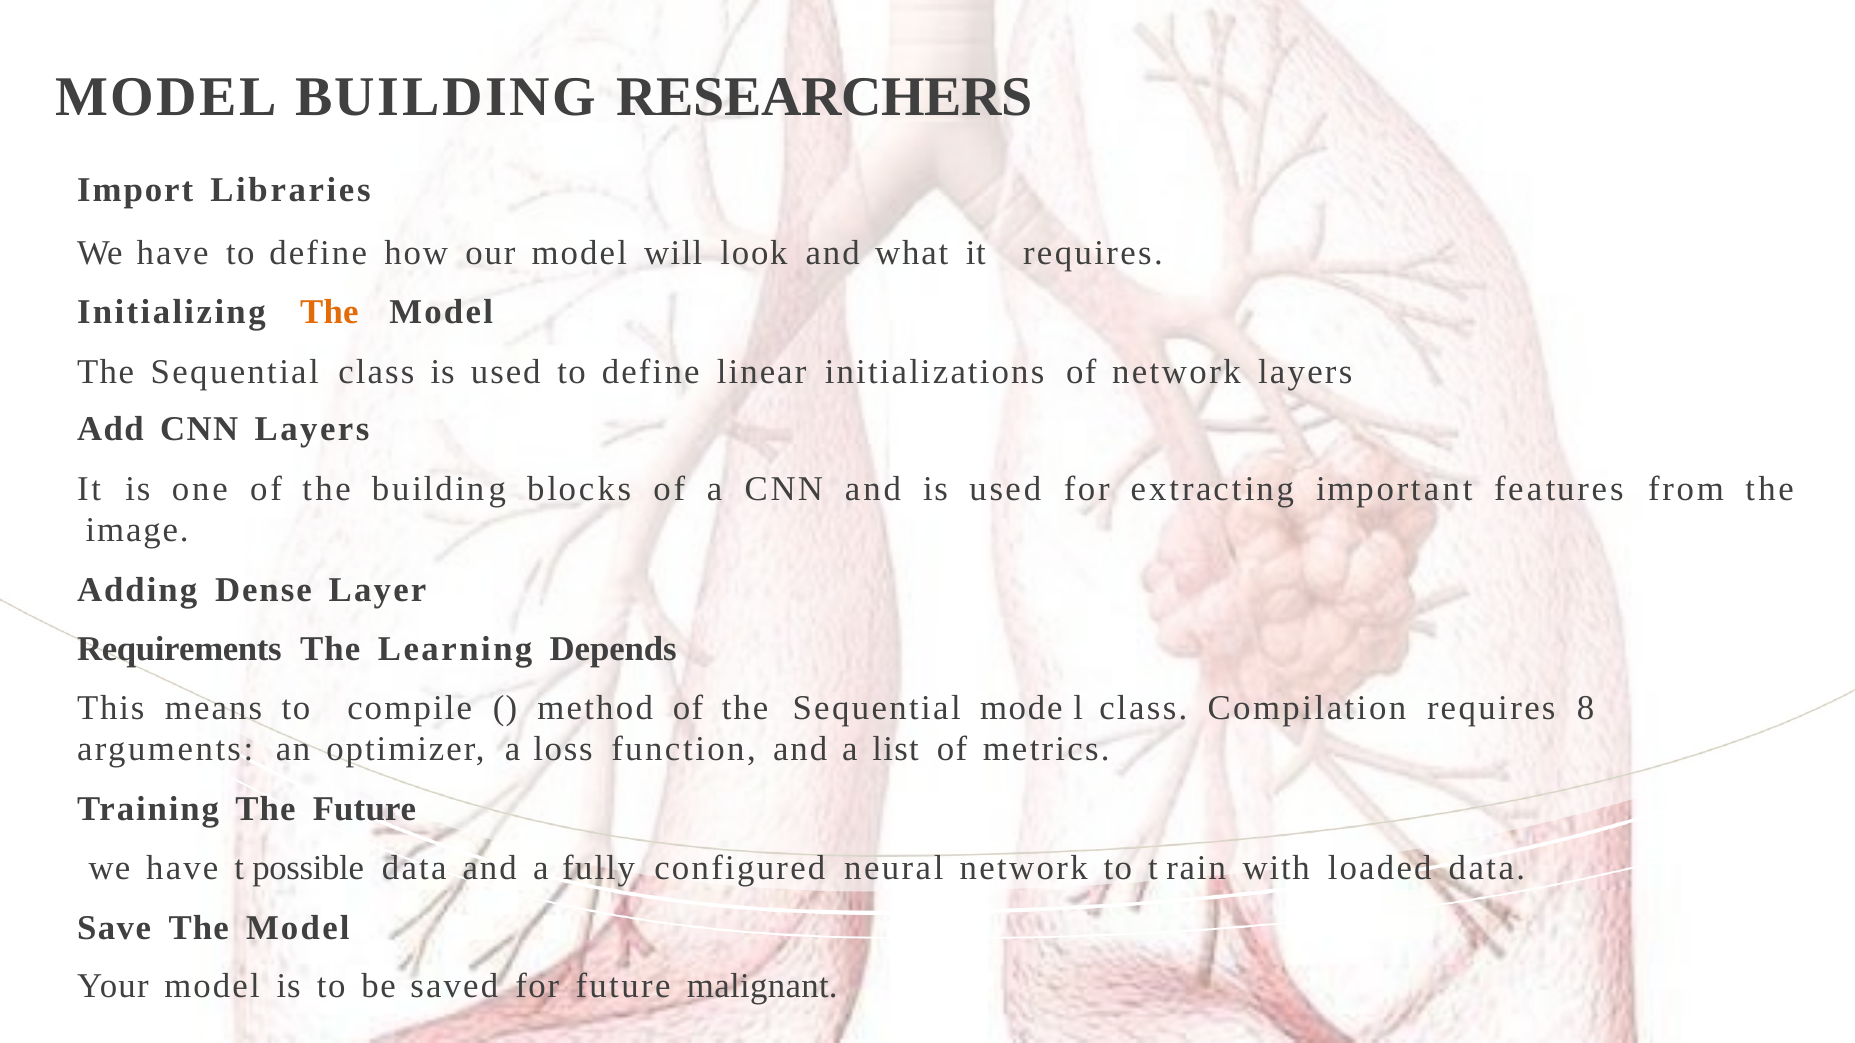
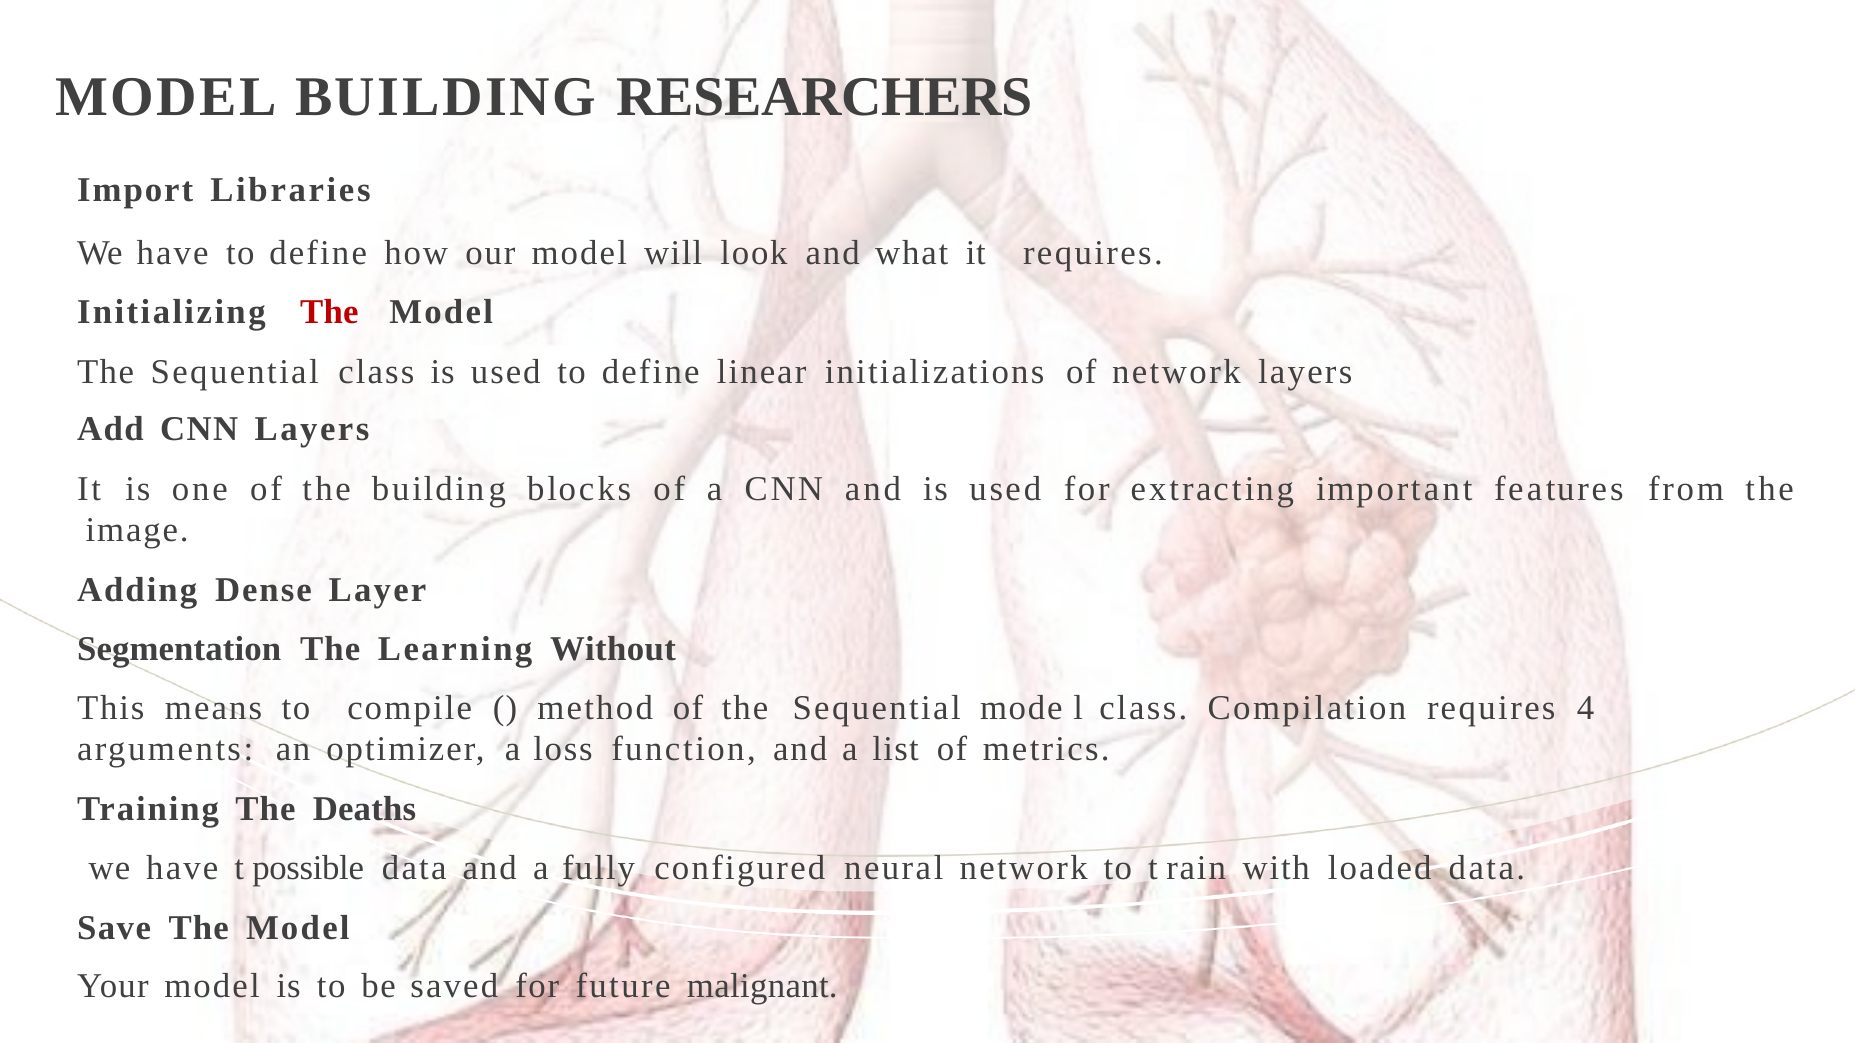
The colour: orange -> red (329, 312)
Requirements: Requirements -> Segmentation (179, 650)
Depends: Depends -> Without (613, 650)
8: 8 -> 4 (1586, 708)
The Future: Future -> Deaths (364, 809)
